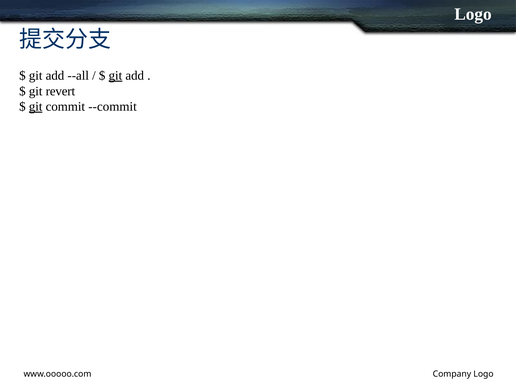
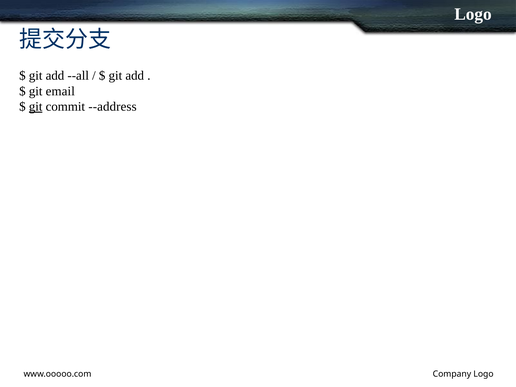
git underline: present -> none (115, 76)
revert: revert -> email (60, 91)
--commit: --commit -> --address (113, 107)
